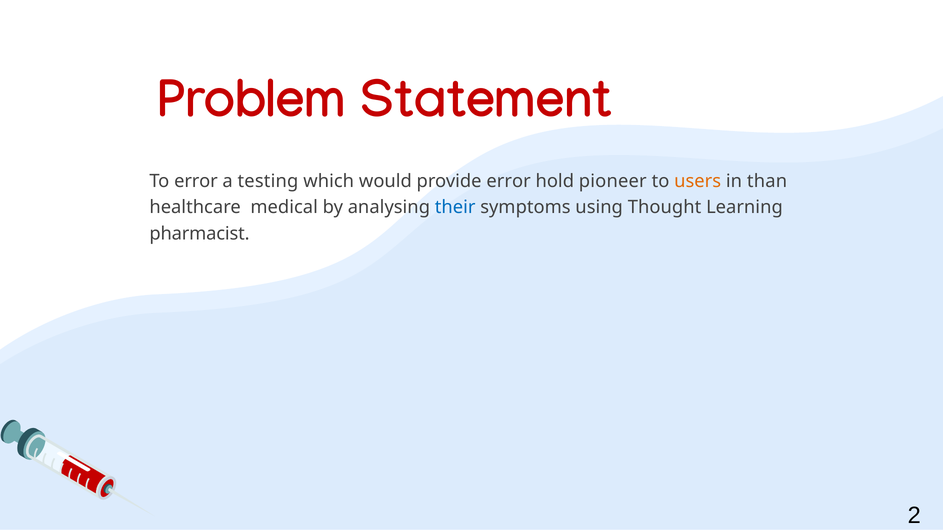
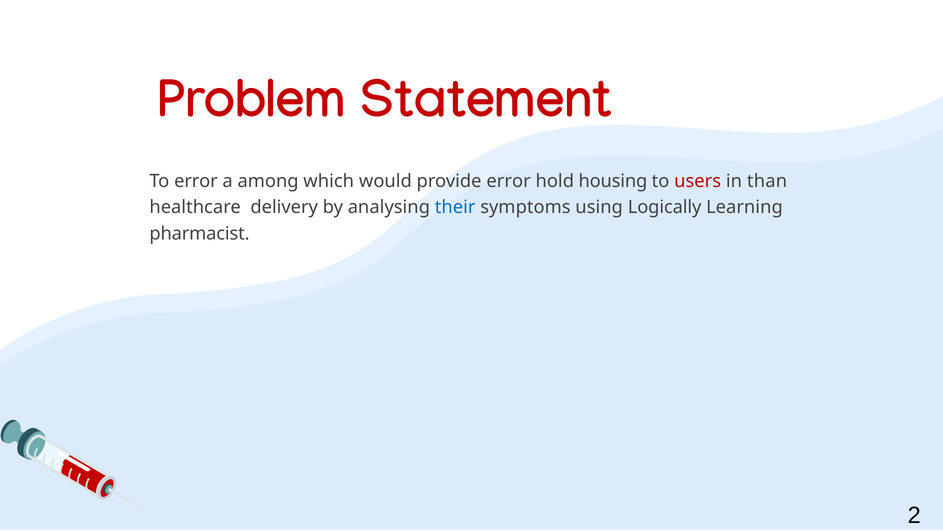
testing: testing -> among (268, 181)
pioneer: pioneer -> housing (613, 181)
users colour: orange -> red (698, 181)
medical: medical -> delivery (284, 207)
Thought: Thought -> Logically (665, 207)
